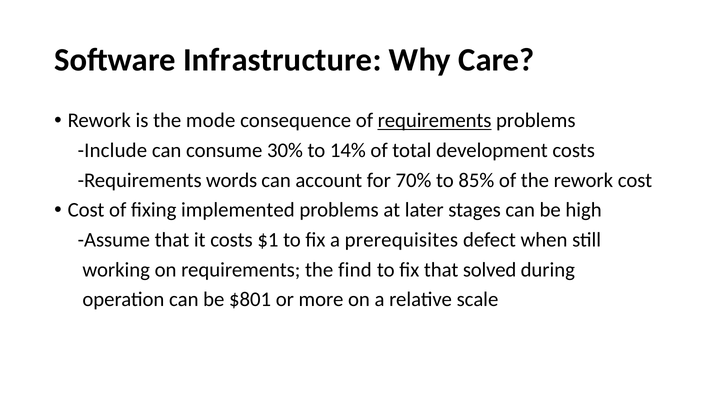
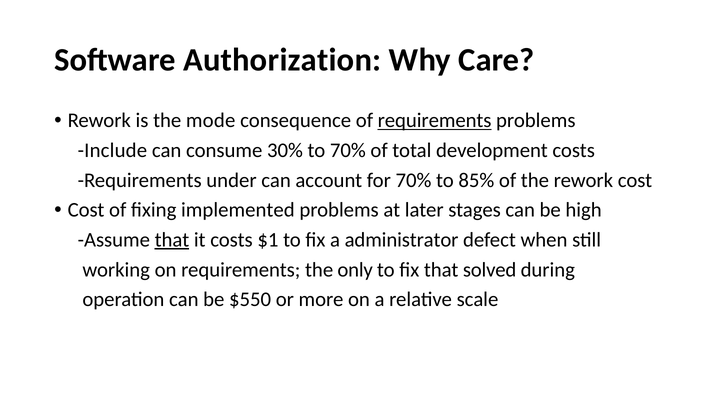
Infrastructure: Infrastructure -> Authorization (282, 60)
to 14%: 14% -> 70% (348, 150)
words: words -> under (231, 180)
that underline: none -> present (172, 240)
prerequisites: prerequisites -> administrator (402, 240)
find: find -> only (355, 269)
$801: $801 -> $550 (250, 299)
